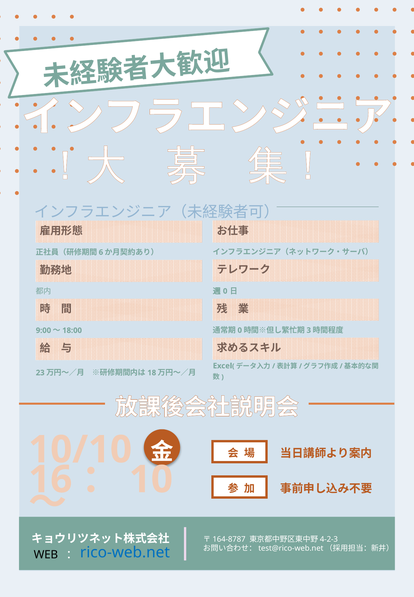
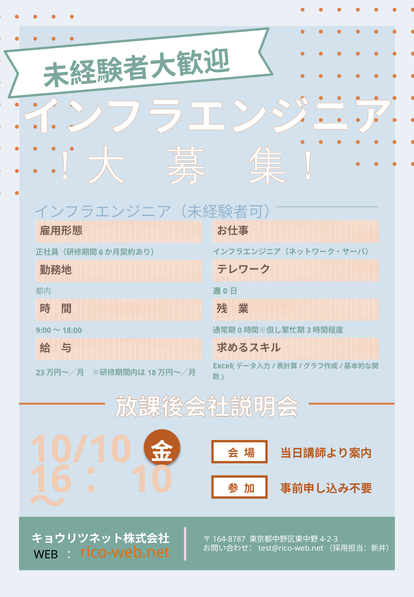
rico-web.net colour: blue -> orange (125, 554)
